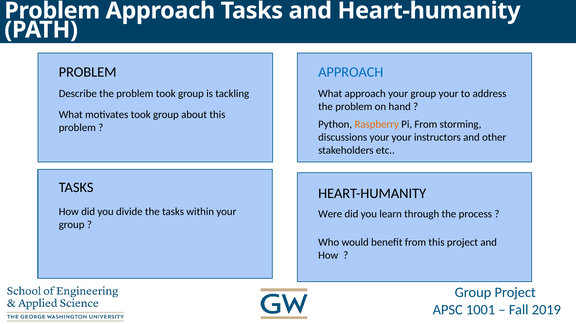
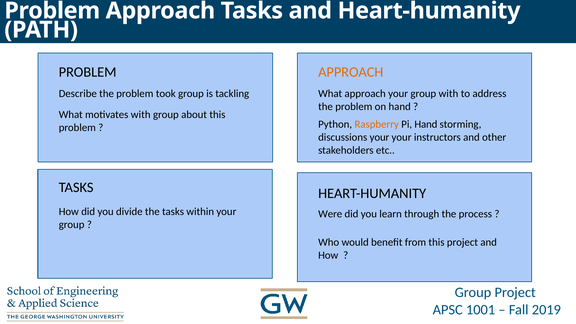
APPROACH colour: blue -> orange (351, 72)
group your: your -> with (448, 94)
motivates took: took -> with (141, 115)
Pi From: From -> Hand (426, 124)
